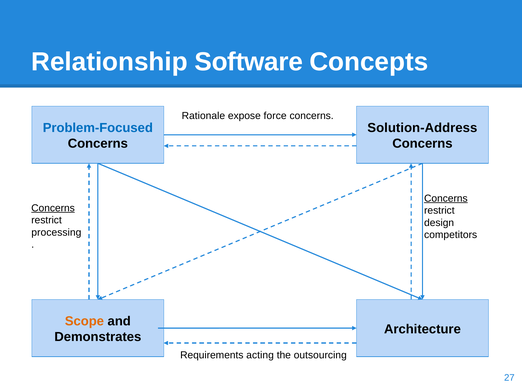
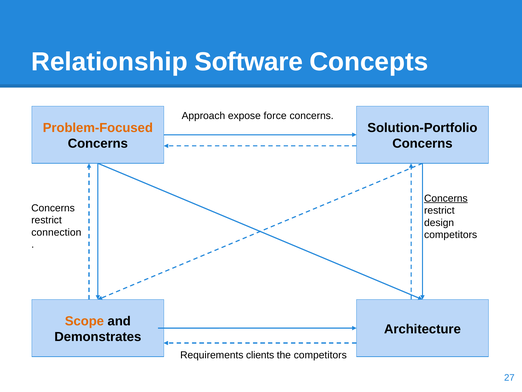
Rationale: Rationale -> Approach (203, 116)
Problem-Focused colour: blue -> orange (98, 128)
Solution-Address: Solution-Address -> Solution-Portfolio (422, 128)
Concerns underline: present -> none (53, 208)
processing: processing -> connection (56, 232)
acting: acting -> clients (260, 355)
the outsourcing: outsourcing -> competitors (320, 355)
